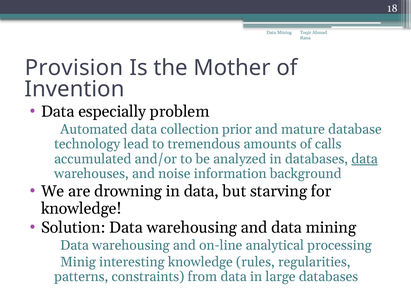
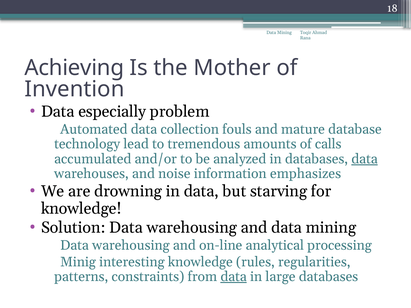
Provision: Provision -> Achieving (74, 68)
prior: prior -> fouls (237, 129)
background: background -> emphasizes (306, 174)
data underline: none -> present (234, 277)
